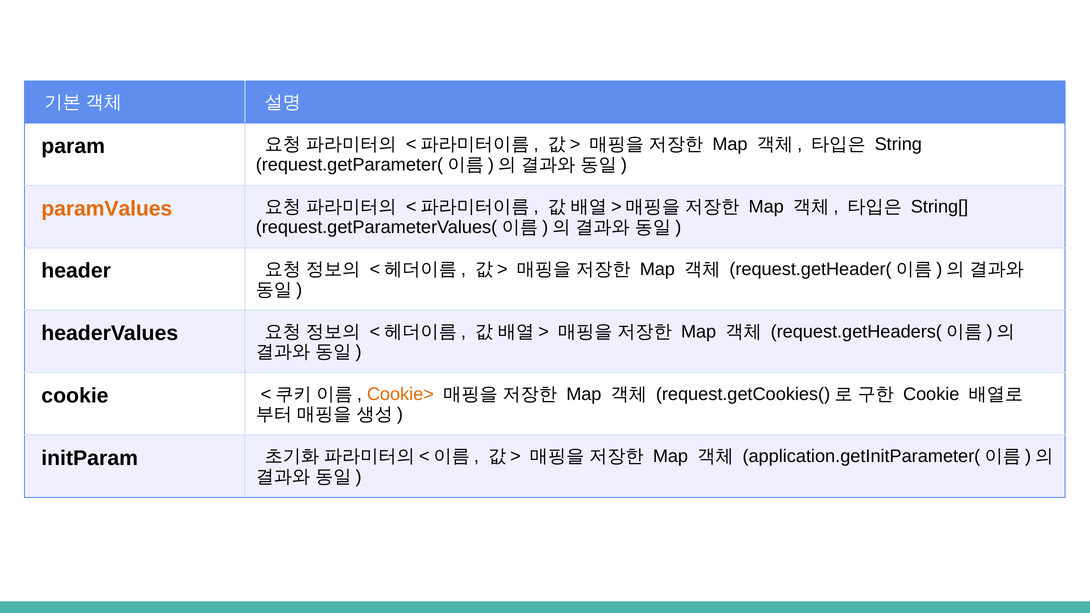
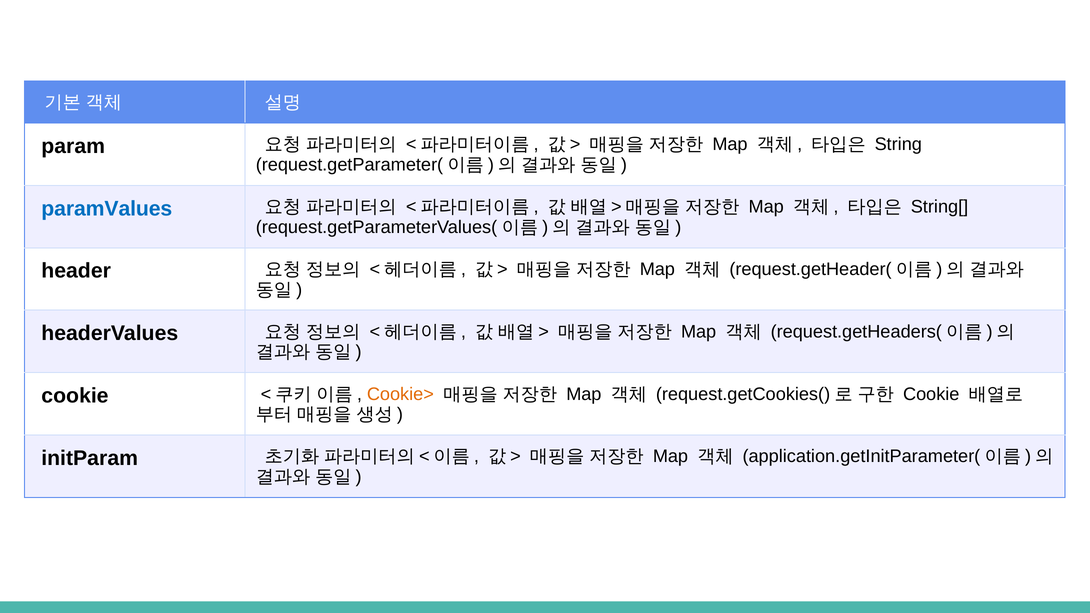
paramValues colour: orange -> blue (107, 209)
